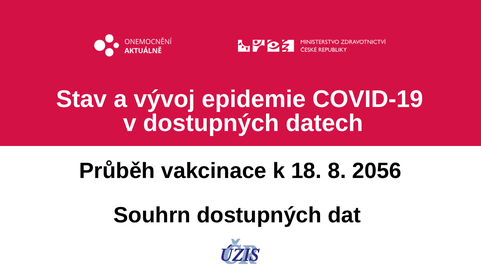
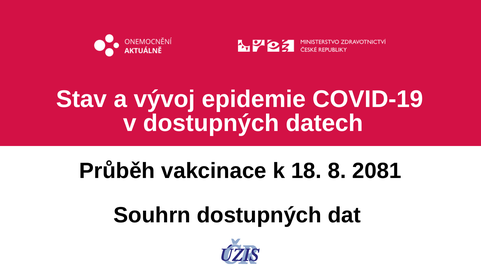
2056: 2056 -> 2081 (377, 170)
